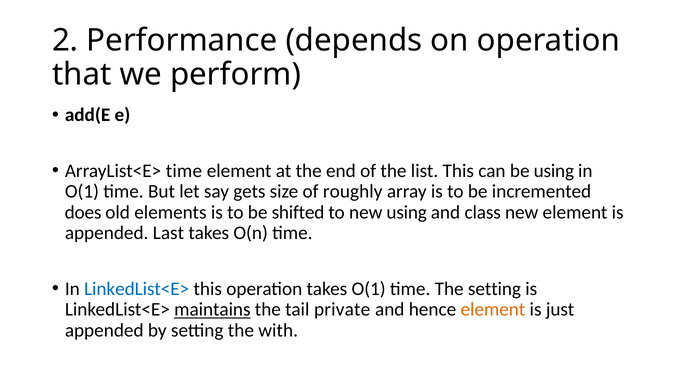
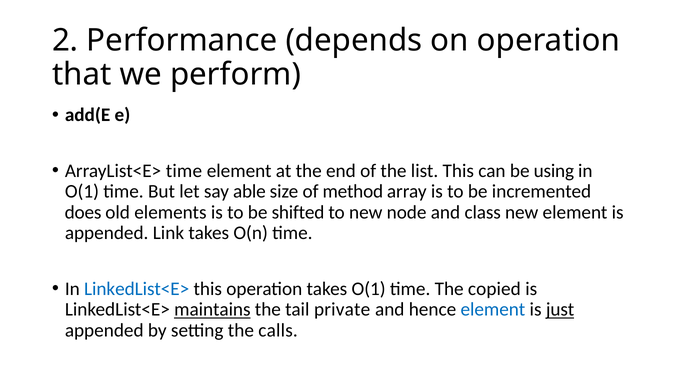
gets: gets -> able (249, 192)
roughly: roughly -> method (353, 192)
new using: using -> node (407, 212)
Last: Last -> Link (168, 233)
The setting: setting -> copied (494, 289)
element colour: orange -> blue (493, 310)
just underline: none -> present (560, 310)
with: with -> calls (278, 331)
